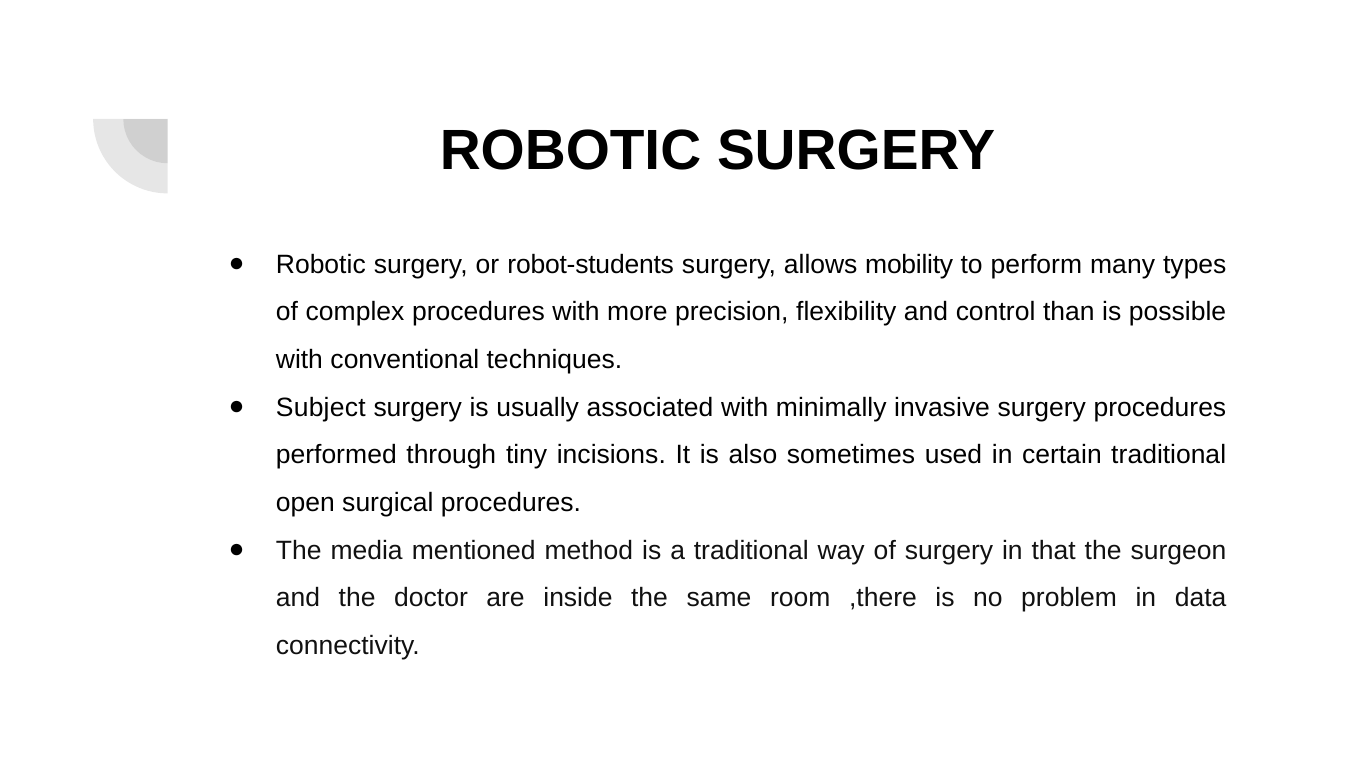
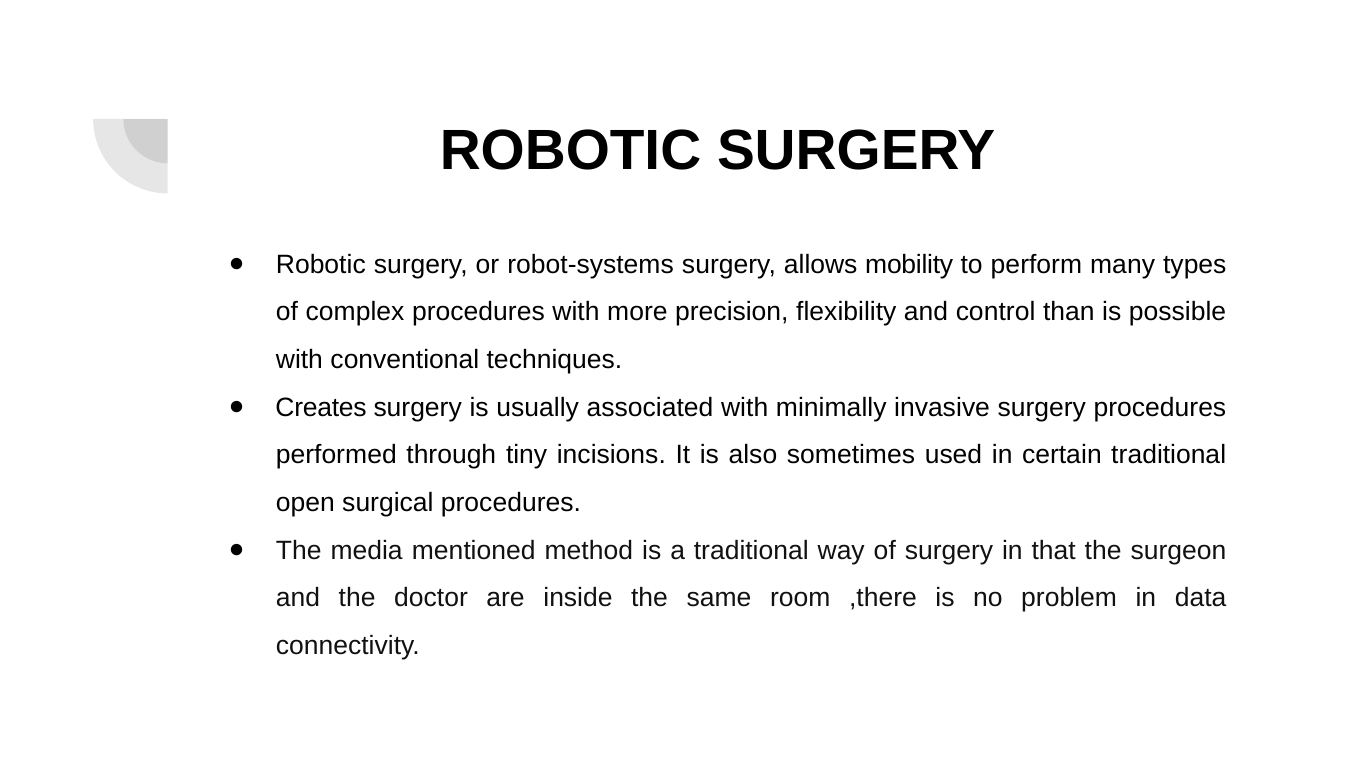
robot-students: robot-students -> robot-systems (591, 264)
Subject: Subject -> Creates (321, 407)
